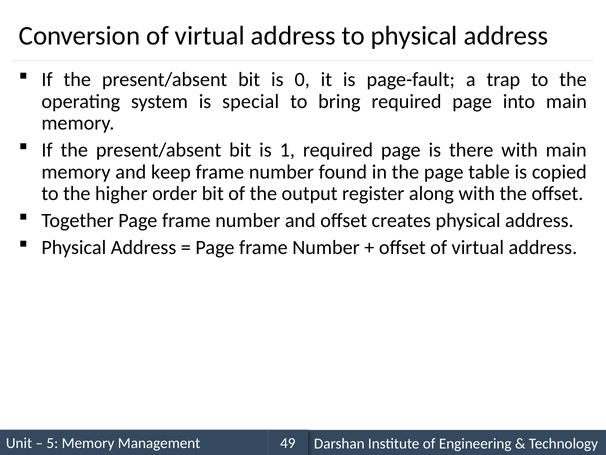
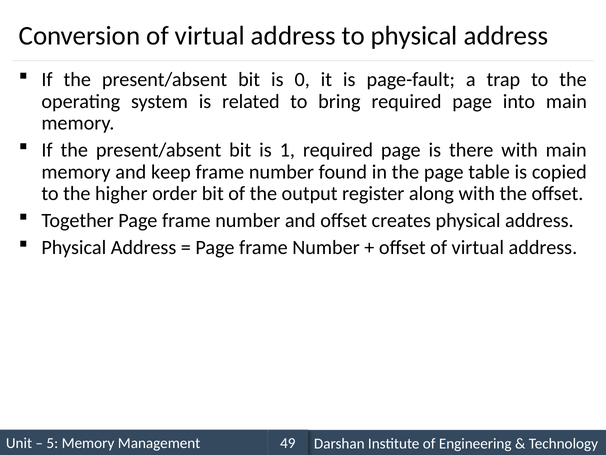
special: special -> related (251, 101)
